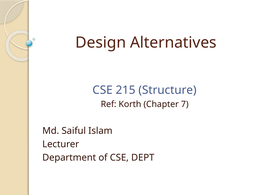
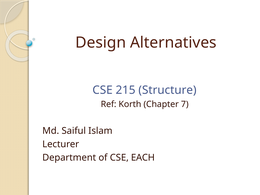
DEPT: DEPT -> EACH (143, 158)
